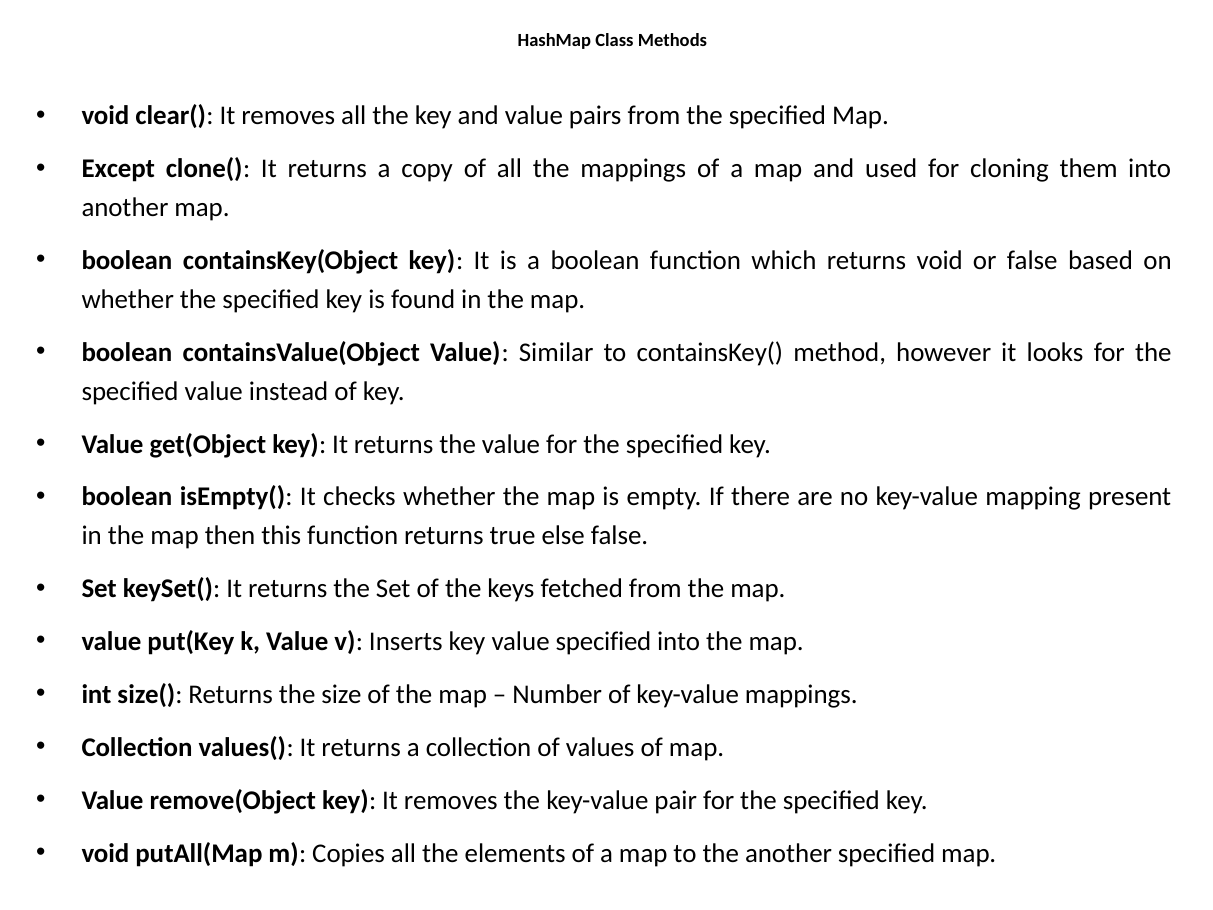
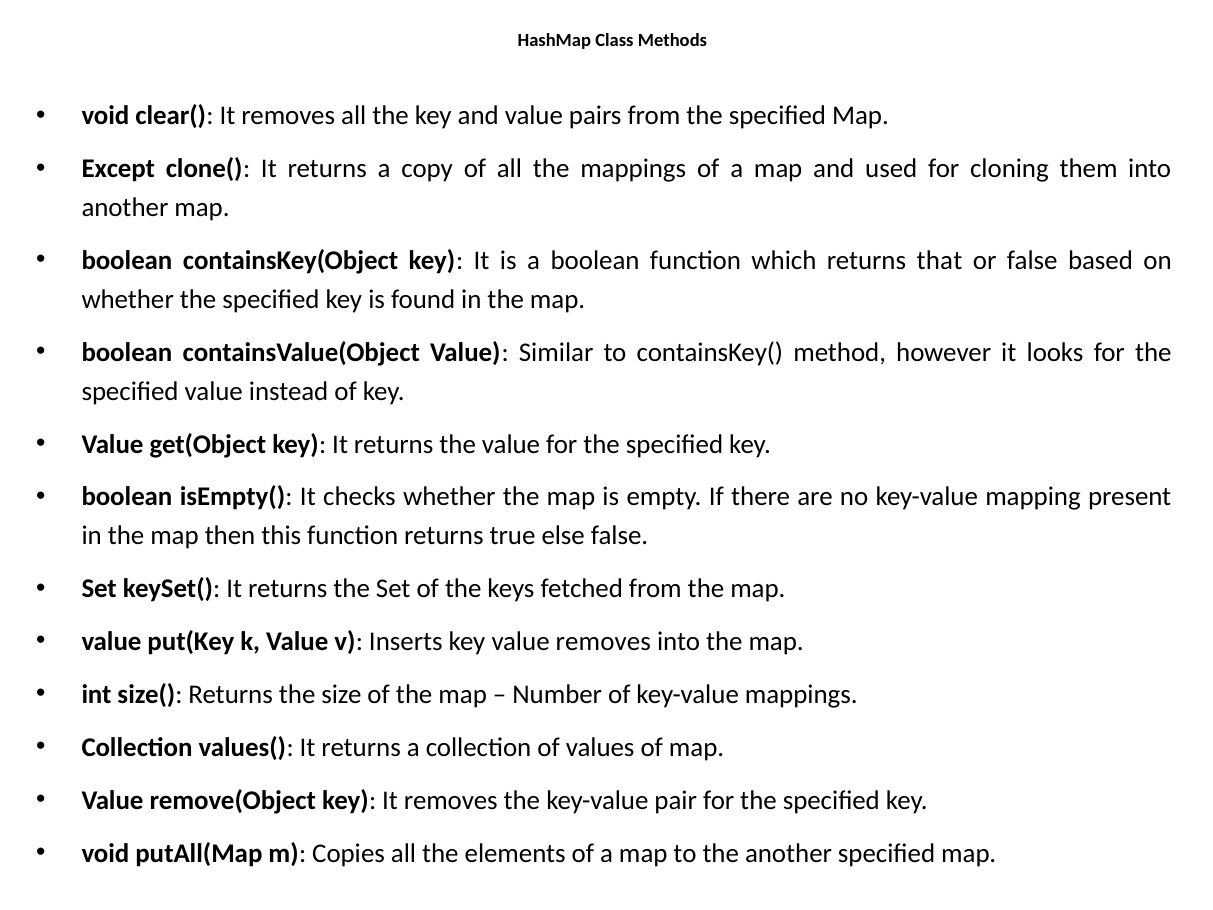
returns void: void -> that (939, 261)
value specified: specified -> removes (603, 642)
